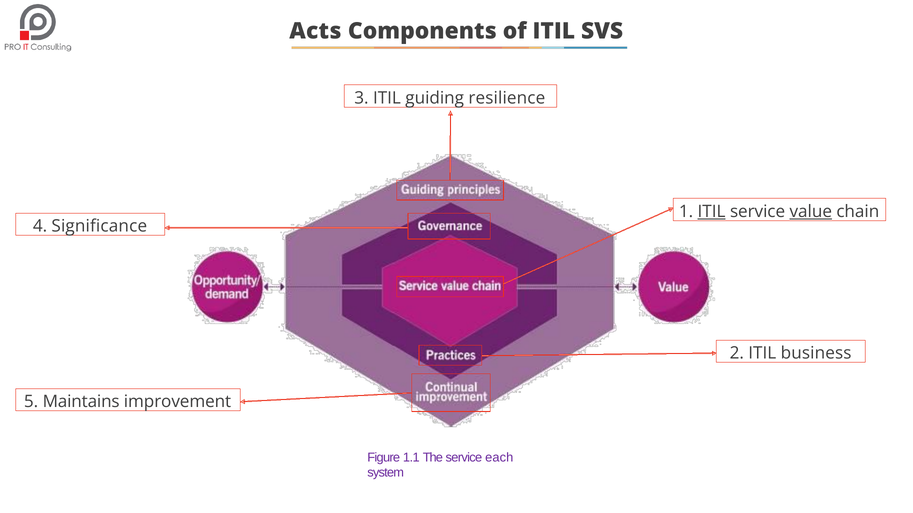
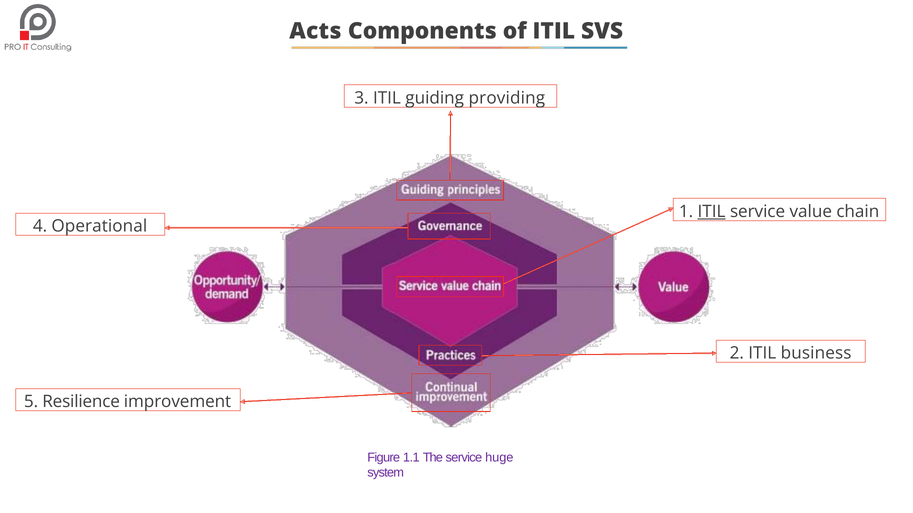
resilience: resilience -> providing (507, 98)
value underline: present -> none (811, 212)
Significance: Significance -> Operational (99, 226)
Maintains: Maintains -> Resilience (81, 402)
each: each -> huge (499, 458)
